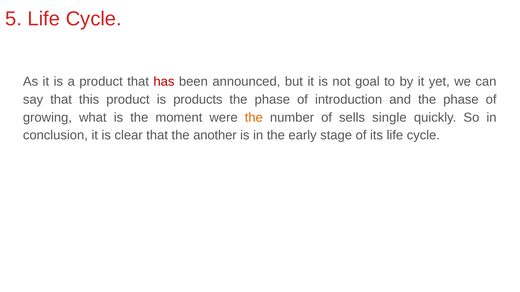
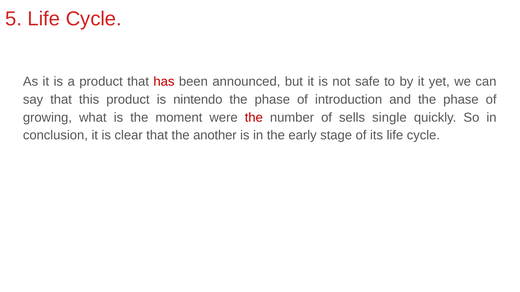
goal: goal -> safe (367, 82)
products: products -> nintendo (198, 100)
the colour: orange -> red (254, 118)
